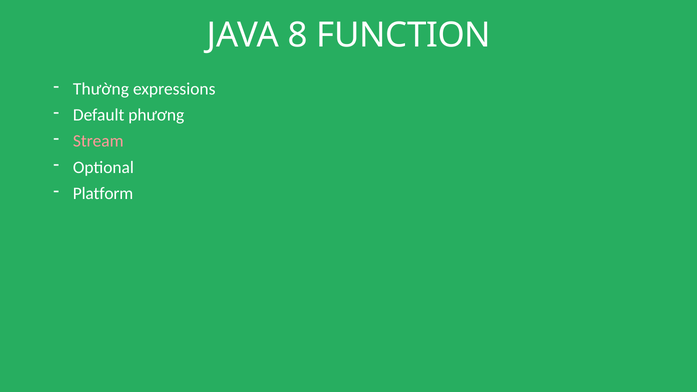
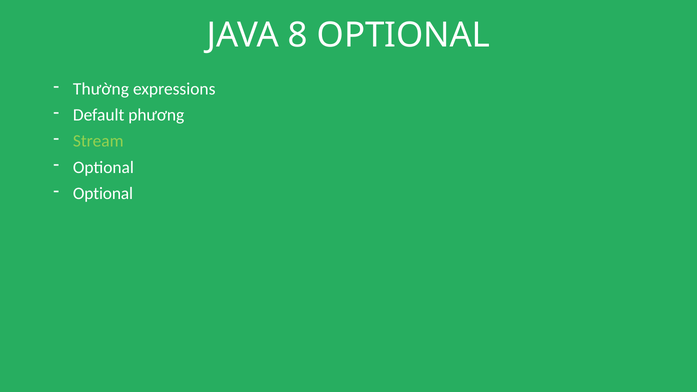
8 FUNCTION: FUNCTION -> OPTIONAL (404, 35)
Stream colour: pink -> light green (98, 141)
Platform: Platform -> Optional (103, 193)
